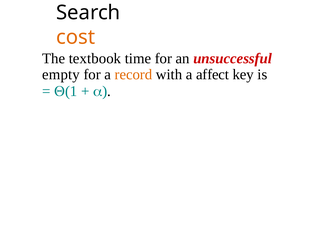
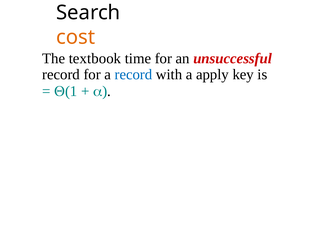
empty: empty -> record (61, 74)
record colour: orange -> blue (133, 74)
affect: affect -> apply (212, 74)
